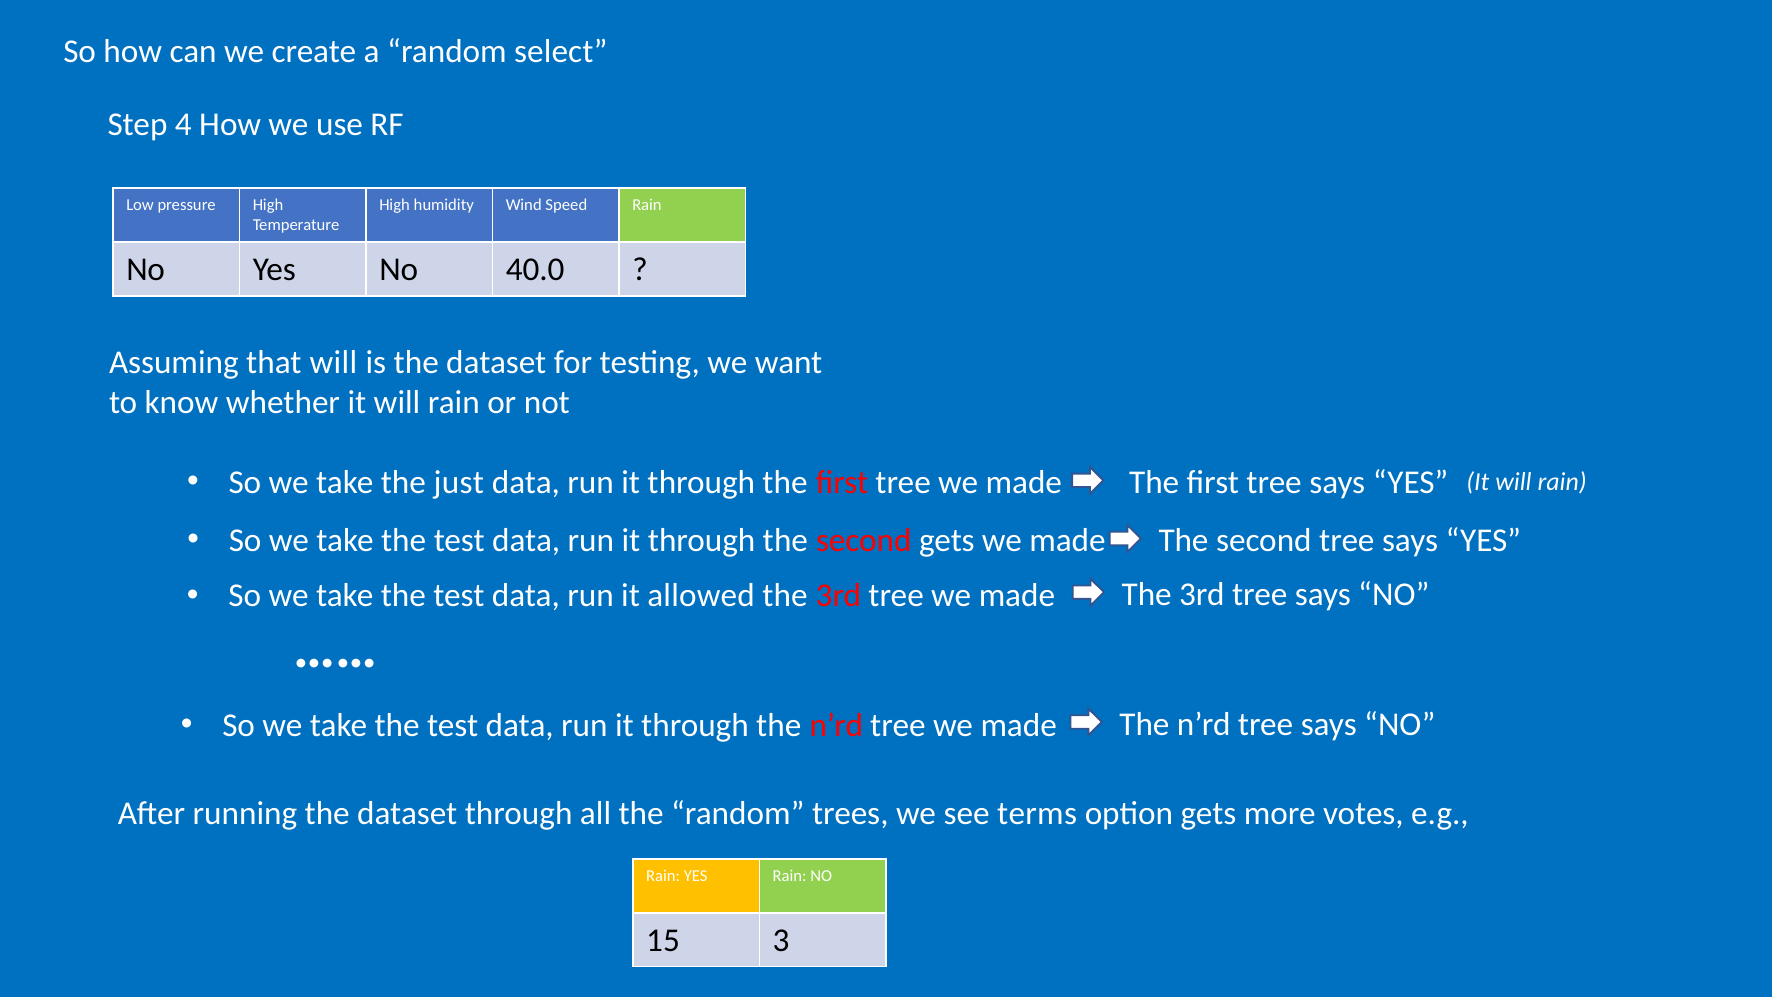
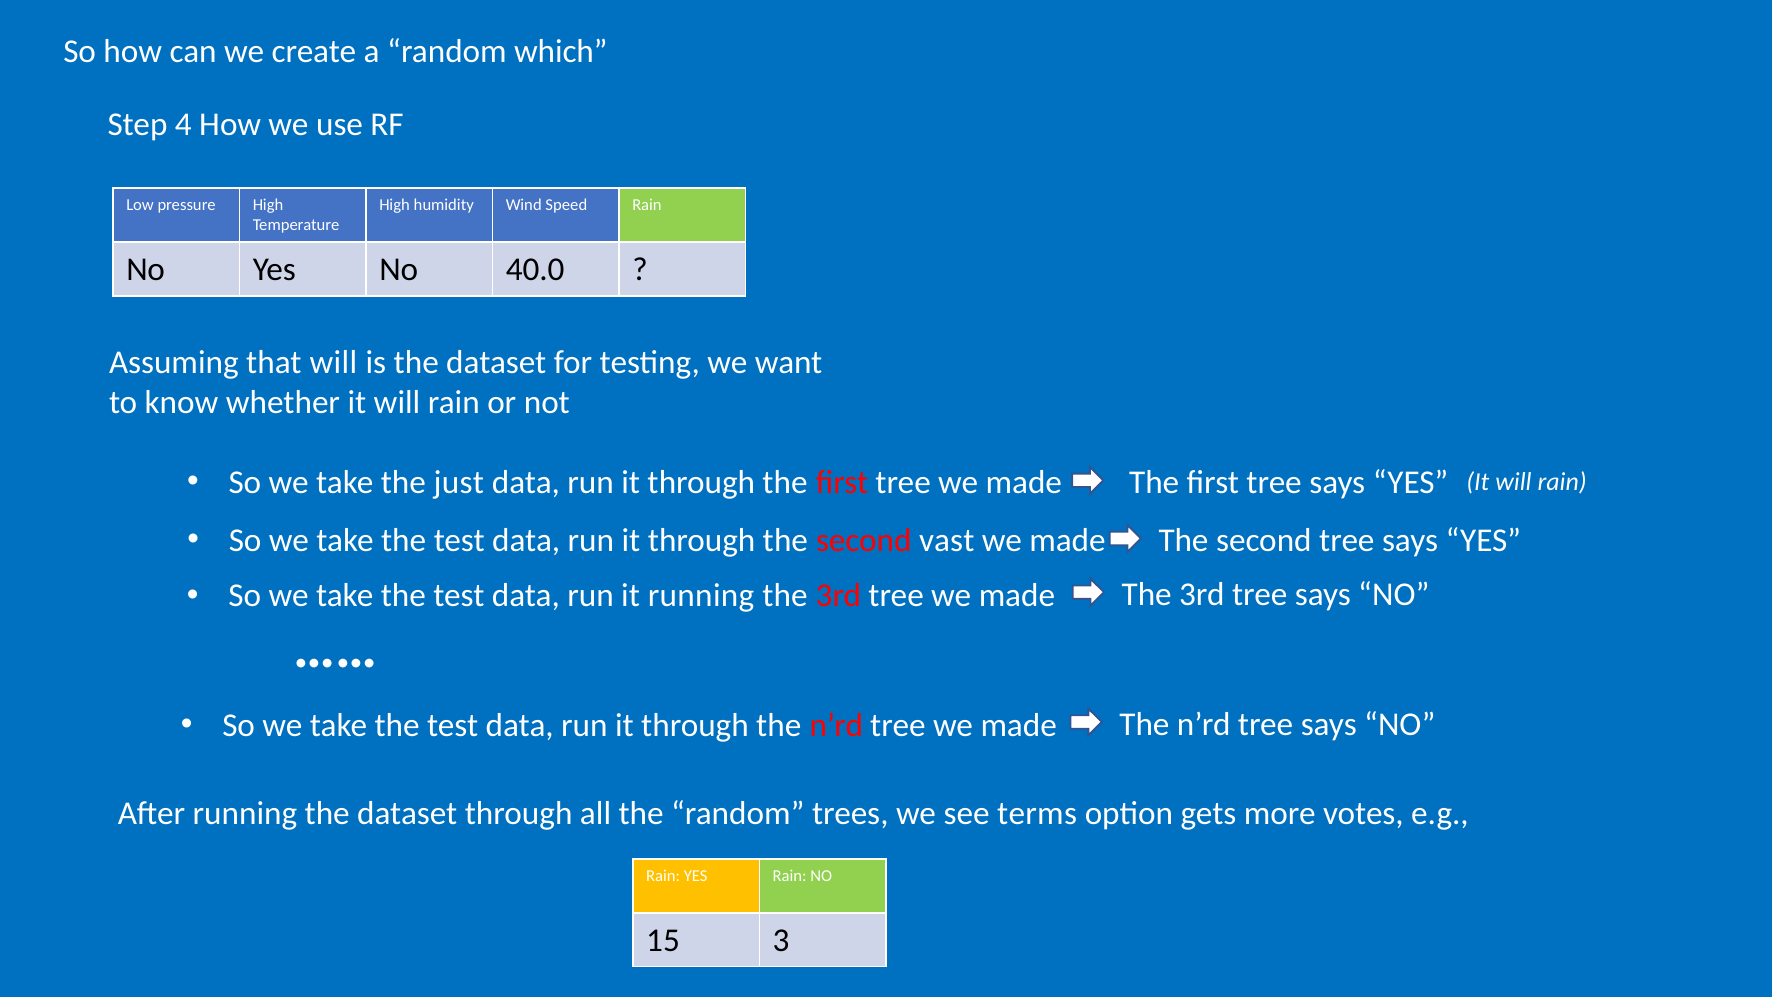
select: select -> which (561, 51)
second gets: gets -> vast (947, 540)
it allowed: allowed -> running (701, 596)
